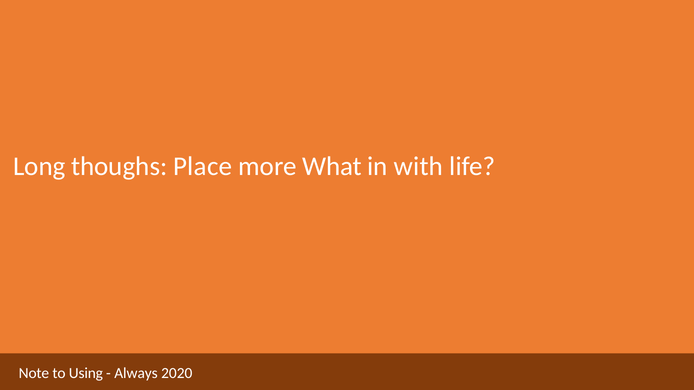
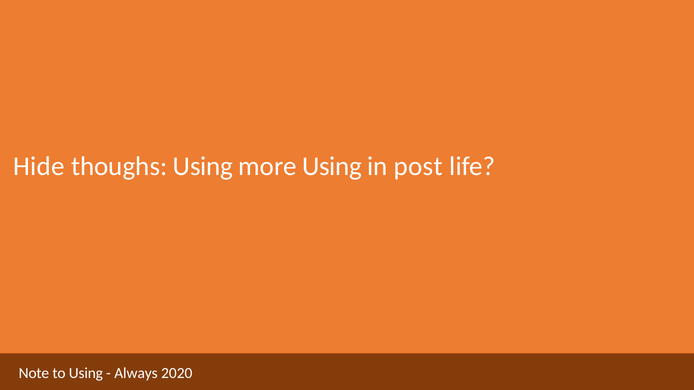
Long: Long -> Hide (39, 166)
thoughs Place: Place -> Using (203, 166)
more What: What -> Using (332, 166)
with: with -> post (418, 166)
